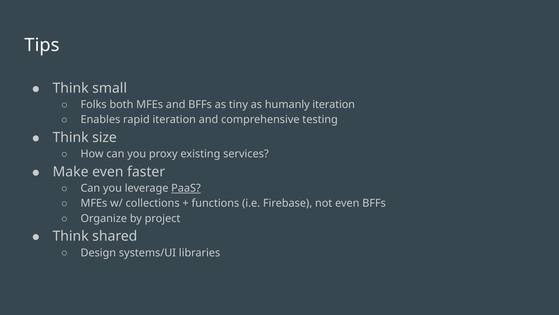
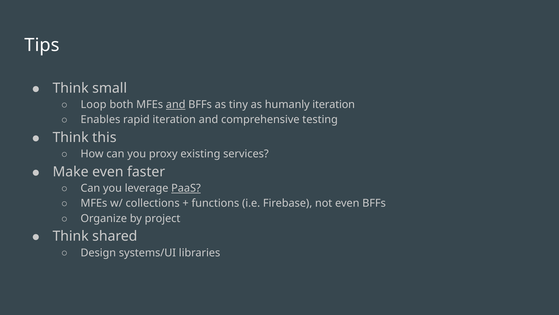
Folks: Folks -> Loop (94, 105)
and underline: none -> present (176, 105)
size: size -> this (104, 137)
